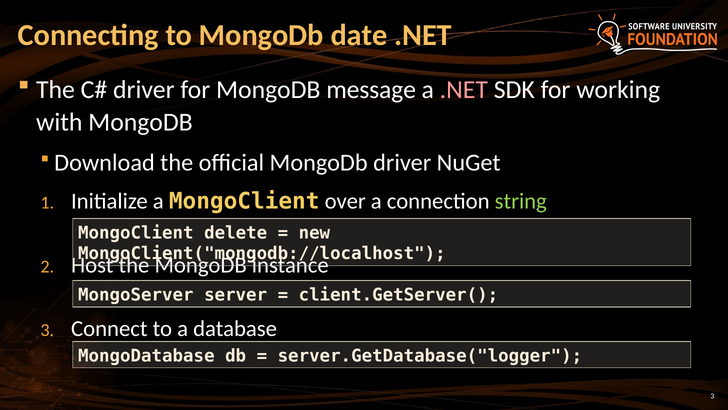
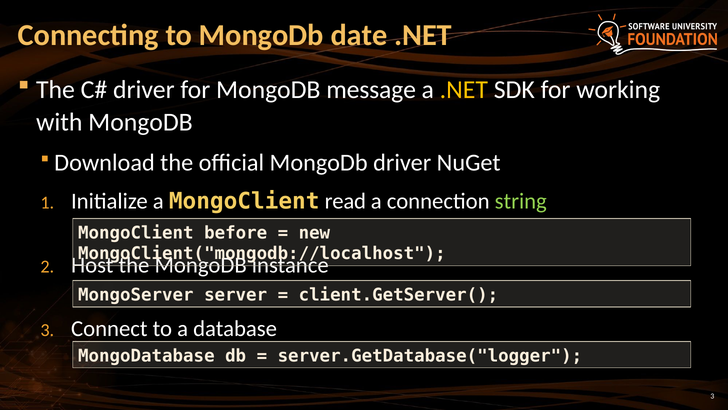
.NET colour: pink -> yellow (464, 90)
over: over -> read (345, 201)
delete: delete -> before (236, 233)
